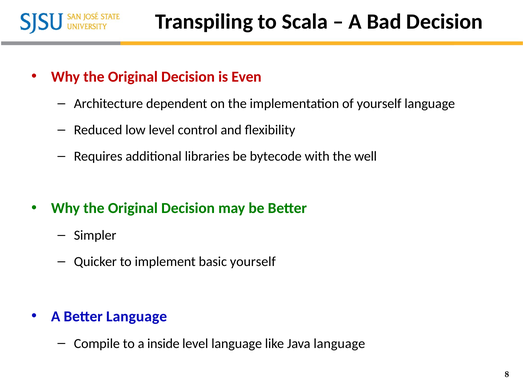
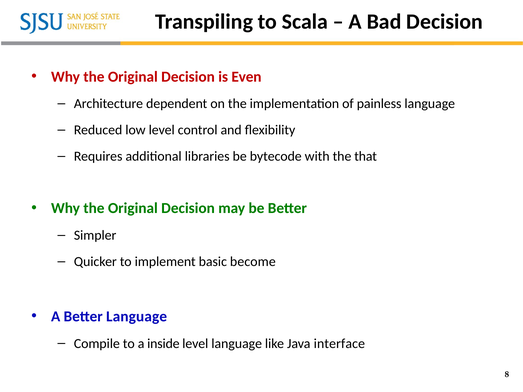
of yourself: yourself -> painless (379, 104)
well: well -> that (366, 157)
basic yourself: yourself -> become (253, 262)
Java language: language -> interface (339, 344)
